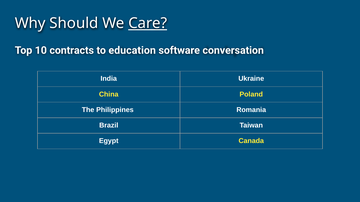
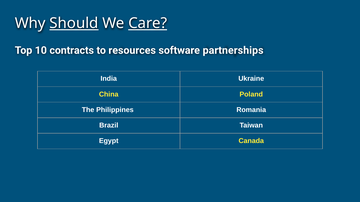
Should underline: none -> present (74, 23)
education: education -> resources (132, 50)
conversation: conversation -> partnerships (233, 50)
